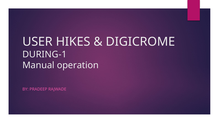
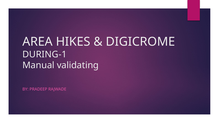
USER: USER -> AREA (38, 42)
operation: operation -> validating (78, 65)
